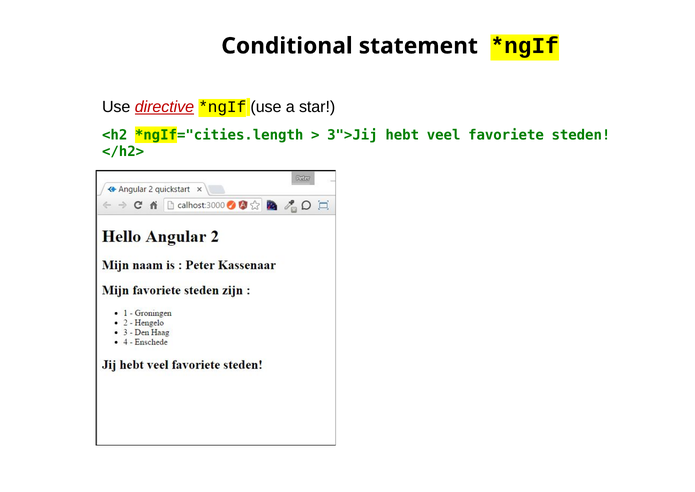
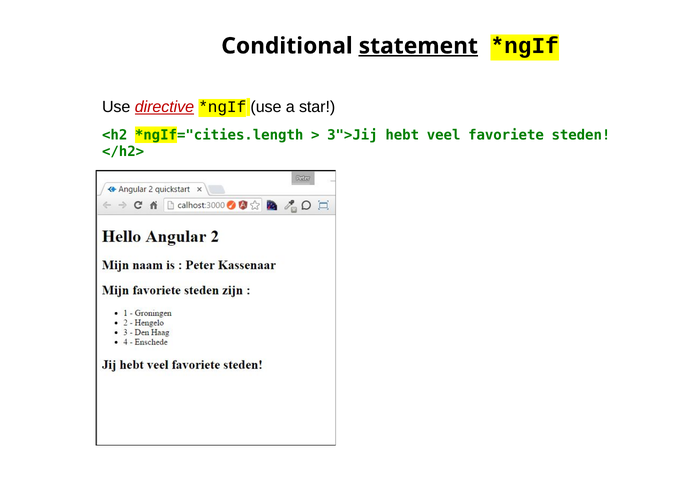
statement underline: none -> present (418, 46)
